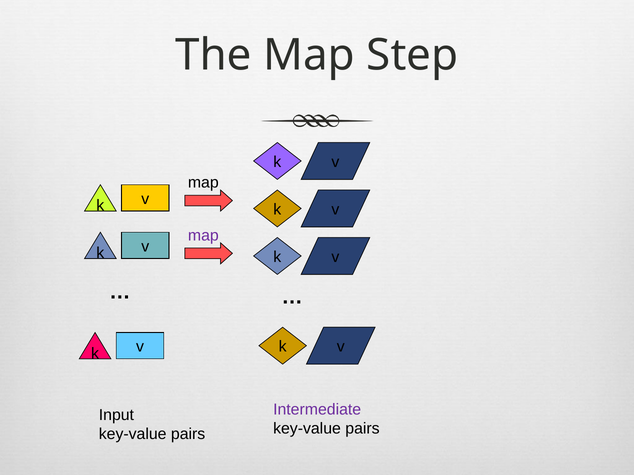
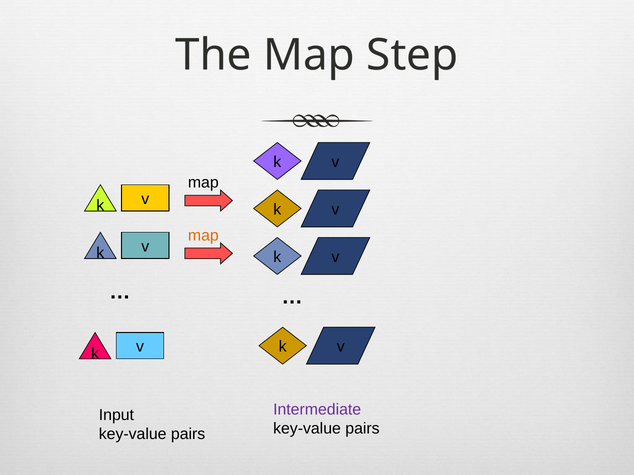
map colour: purple -> orange (203, 236)
